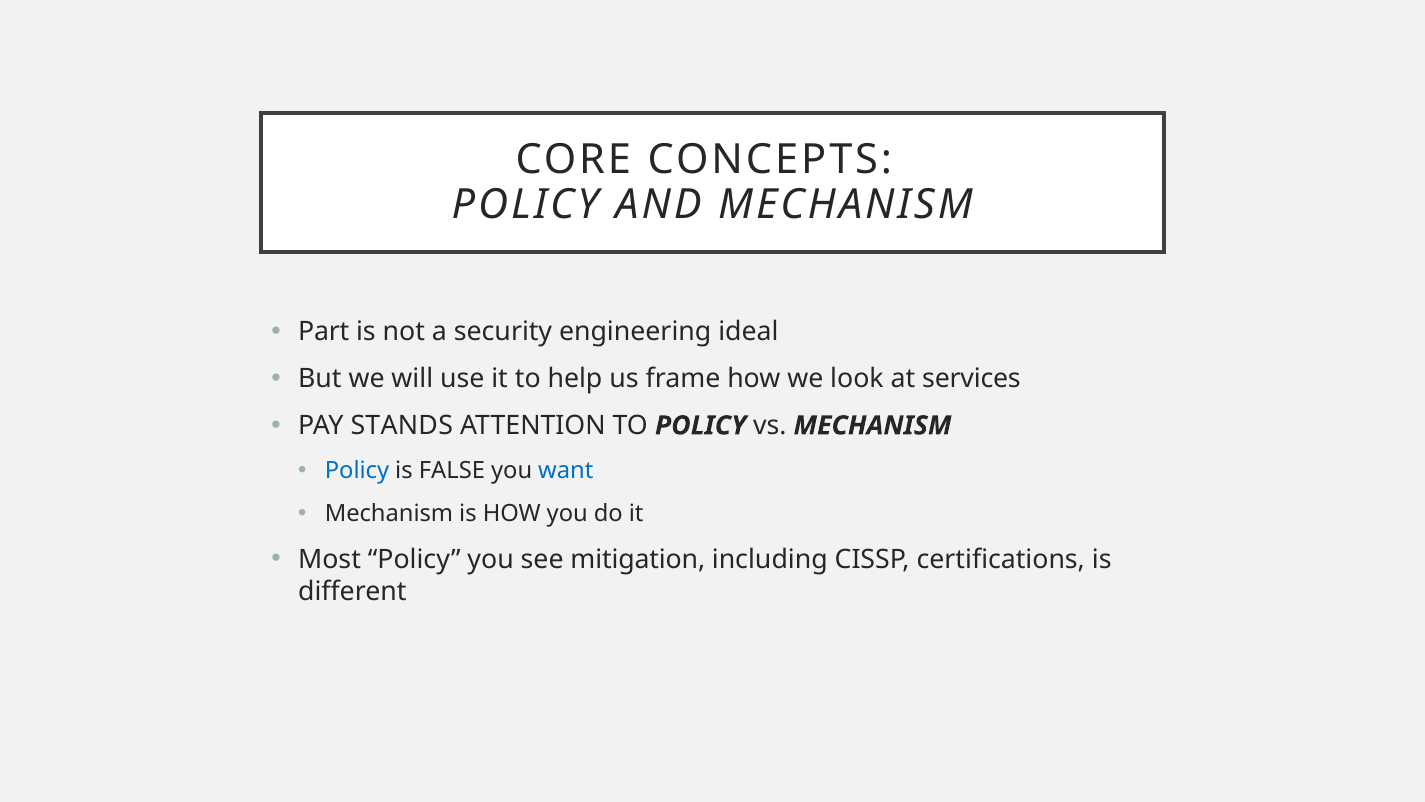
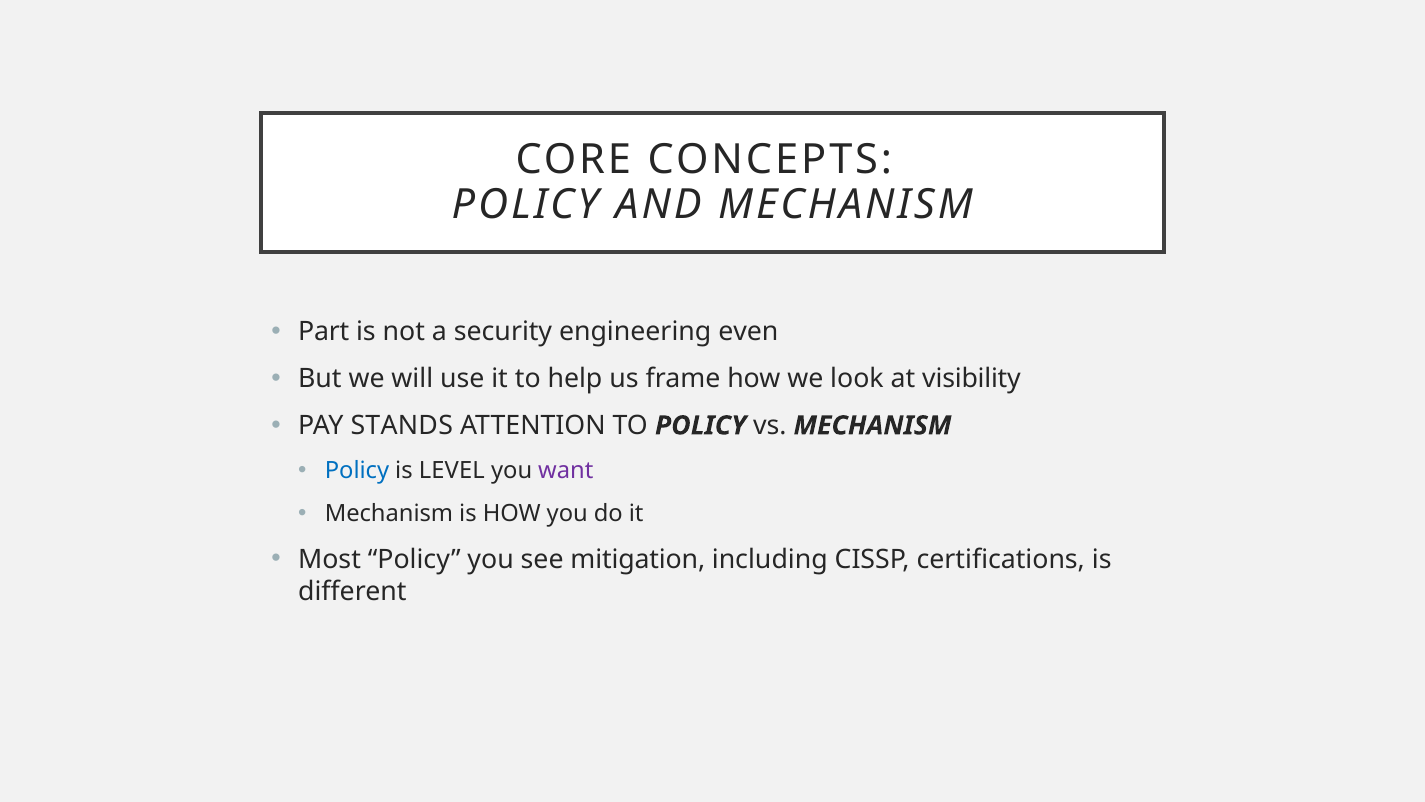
ideal: ideal -> even (748, 332)
services: services -> visibility (972, 378)
FALSE: FALSE -> LEVEL (452, 470)
want colour: blue -> purple (566, 470)
